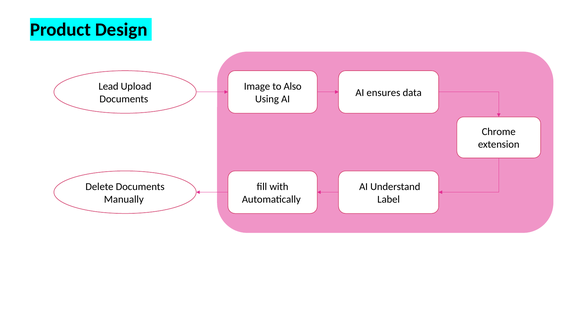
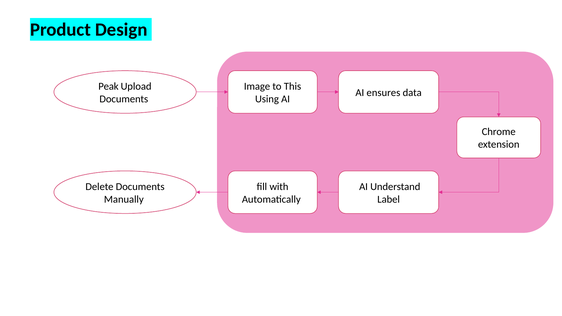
Lead: Lead -> Peak (108, 86)
Also: Also -> This (293, 86)
